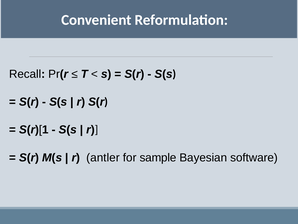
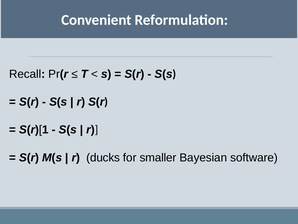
antler: antler -> ducks (103, 157)
sample: sample -> smaller (158, 157)
